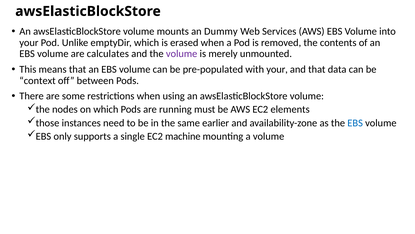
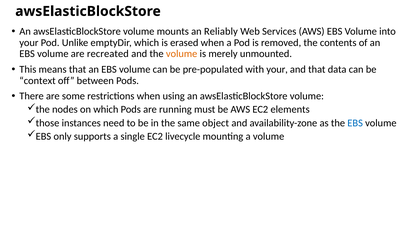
Dummy: Dummy -> Reliably (221, 31)
calculates: calculates -> recreated (108, 54)
volume colour: purple -> orange (182, 54)
earlier: earlier -> object (216, 123)
machine: machine -> livecycle (183, 136)
